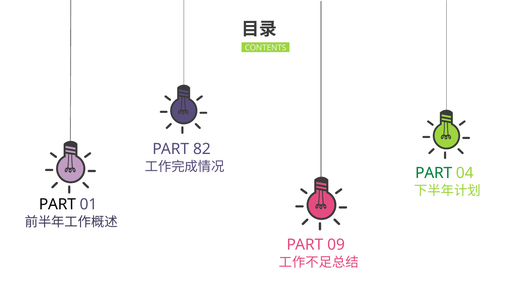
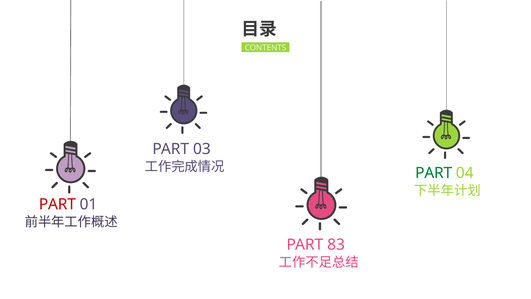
82: 82 -> 03 (202, 149)
PART colour: black -> red (57, 204)
09: 09 -> 83 (336, 244)
